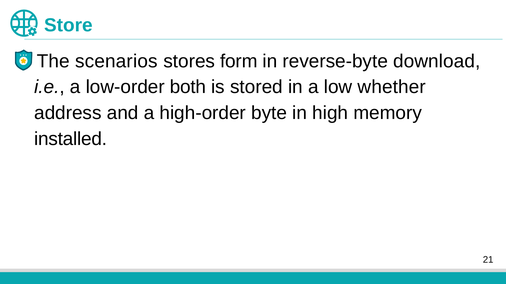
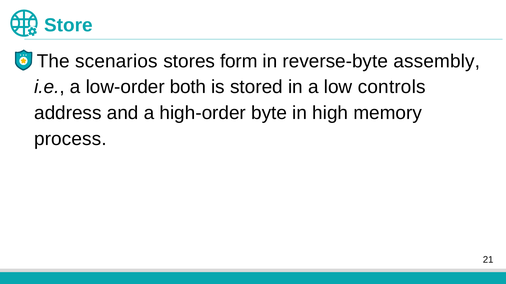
download: download -> assembly (437, 61)
whether: whether -> controls (392, 87)
installed: installed -> process (70, 139)
